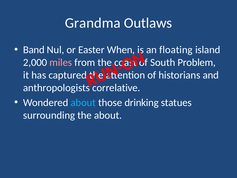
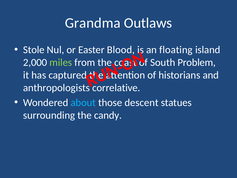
Band: Band -> Stole (34, 50)
When: When -> Blood (121, 50)
miles colour: pink -> light green (61, 62)
drinking: drinking -> descent (142, 102)
the about: about -> candy (108, 115)
